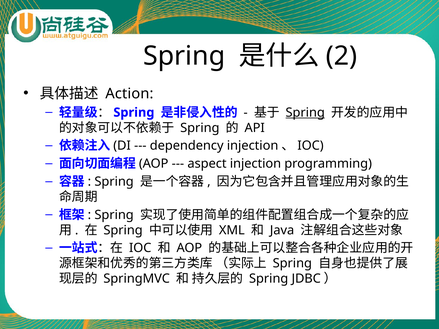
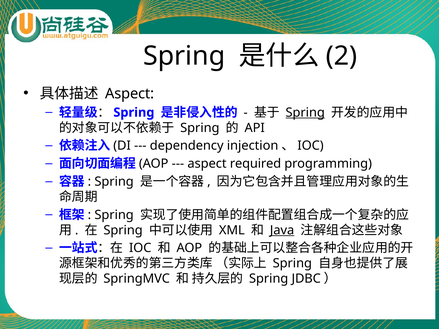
Action: Action -> Aspect (130, 94)
aspect injection: injection -> required (256, 164)
Java underline: none -> present (282, 230)
